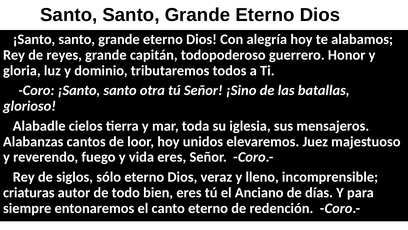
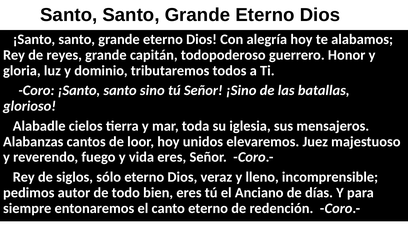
otra: otra -> sino (152, 90)
criaturas: criaturas -> pedimos (29, 192)
